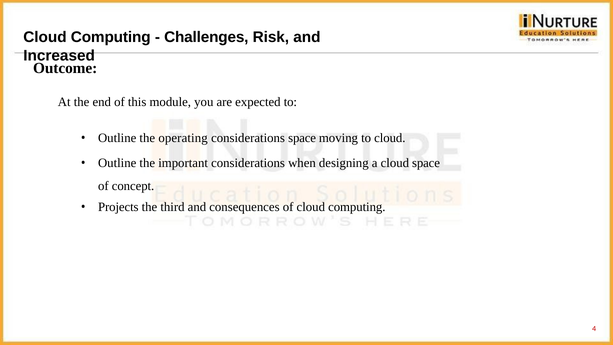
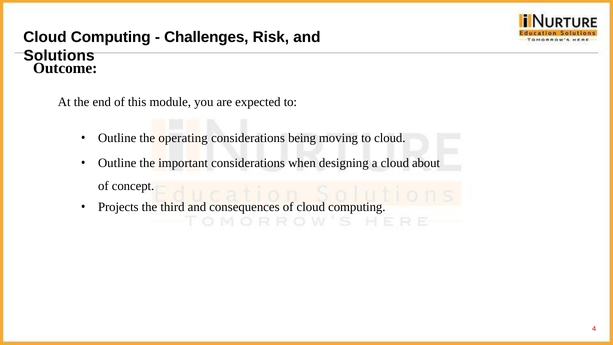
Increased: Increased -> Solutions (59, 56)
considerations space: space -> being (302, 138)
cloud space: space -> about (426, 163)
